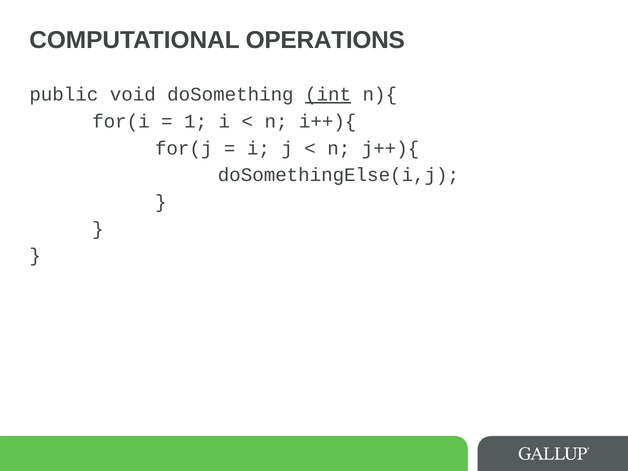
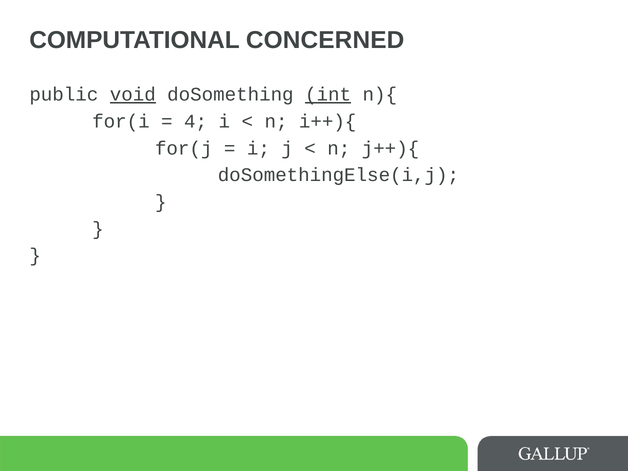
OPERATIONS: OPERATIONS -> CONCERNED (325, 40)
void underline: none -> present (133, 94)
1: 1 -> 4 (196, 121)
